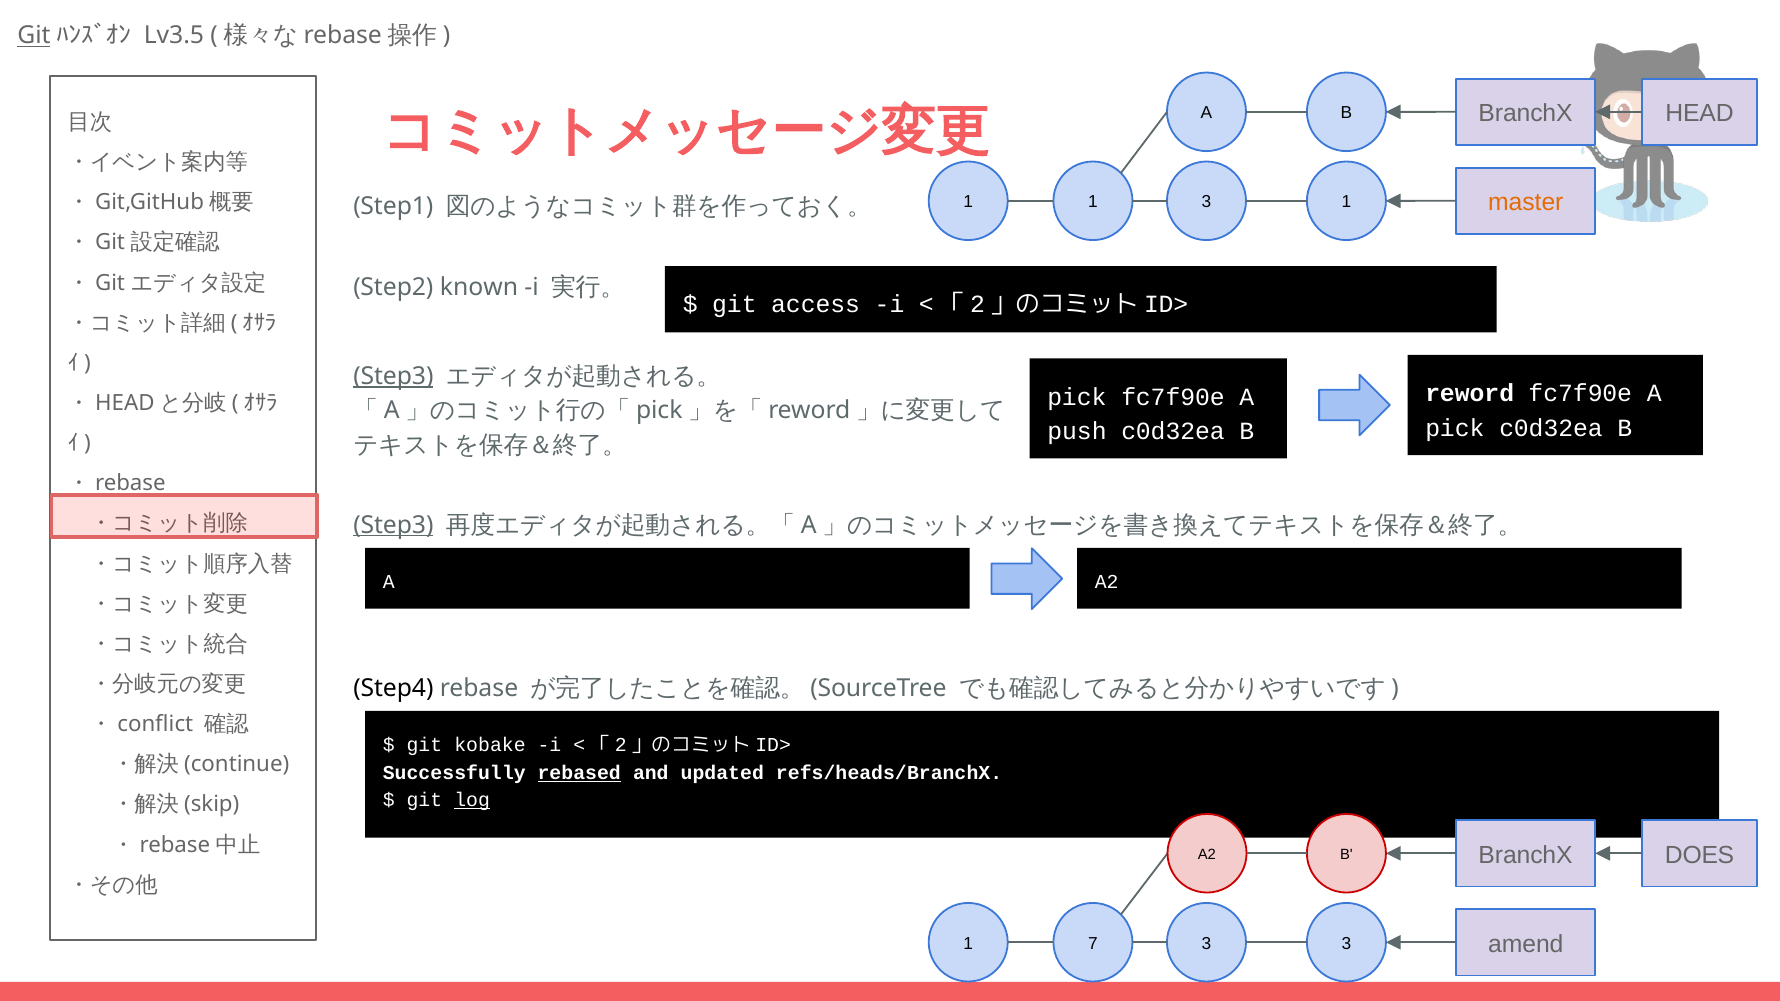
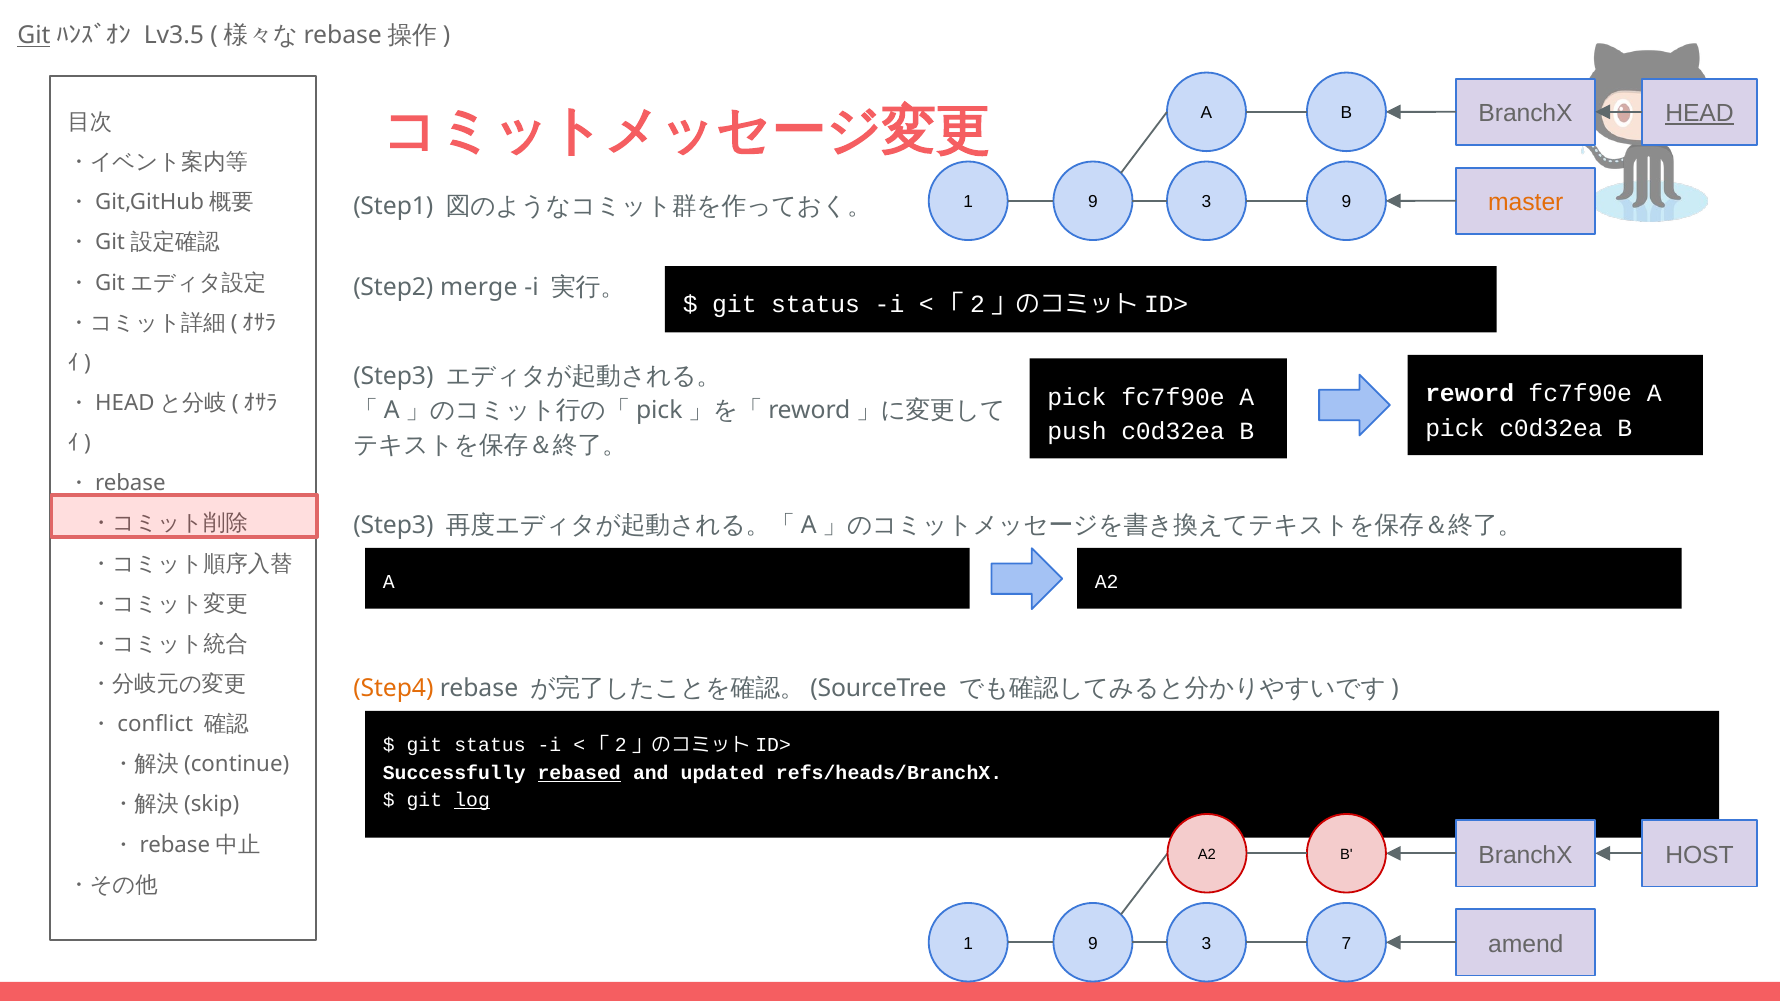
HEAD underline: none -> present (1699, 114)
1: 1 -> 9 (1093, 202)
3 1: 1 -> 9 (1346, 202)
known: known -> merge (479, 288)
access: access -> status (816, 305)
Step3 underline: present -> none (393, 377)
Step3 underline: present -> none (393, 525)
Step4 colour: black -> orange (393, 688)
kobake: kobake -> status (490, 746)
DOES: DOES -> HOST (1699, 855)
7: 7 -> 9 (1093, 944)
3 3: 3 -> 7 (1346, 944)
